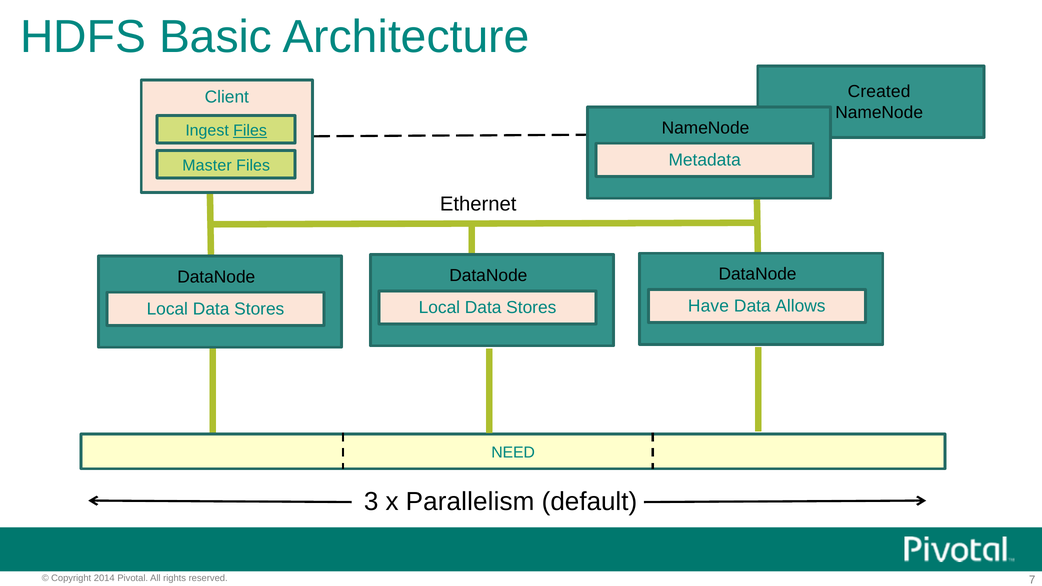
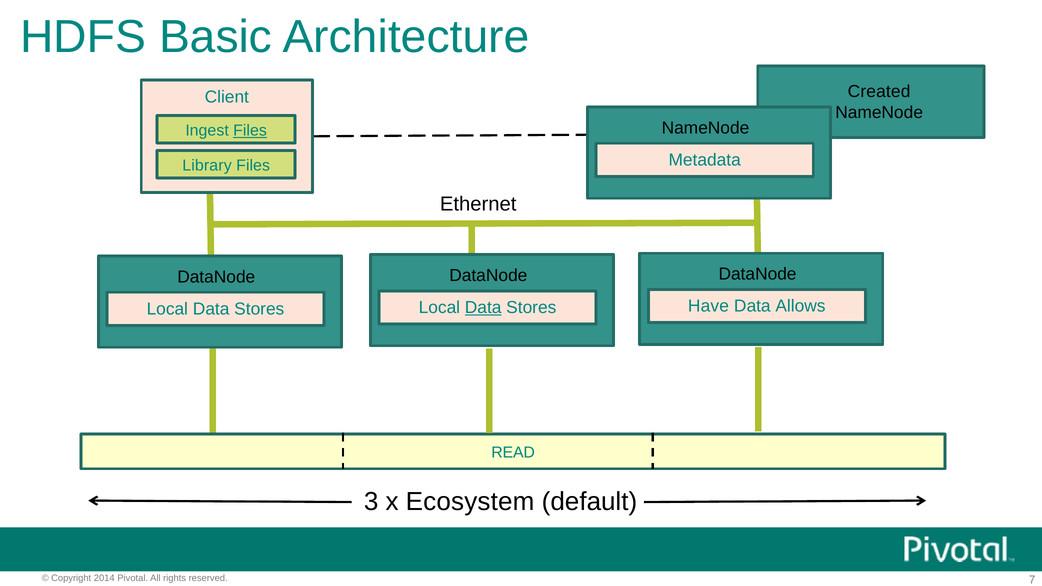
Master: Master -> Library (207, 165)
Data underline: none -> present (483, 308)
NEED: NEED -> READ (513, 453)
Parallelism: Parallelism -> Ecosystem (470, 502)
